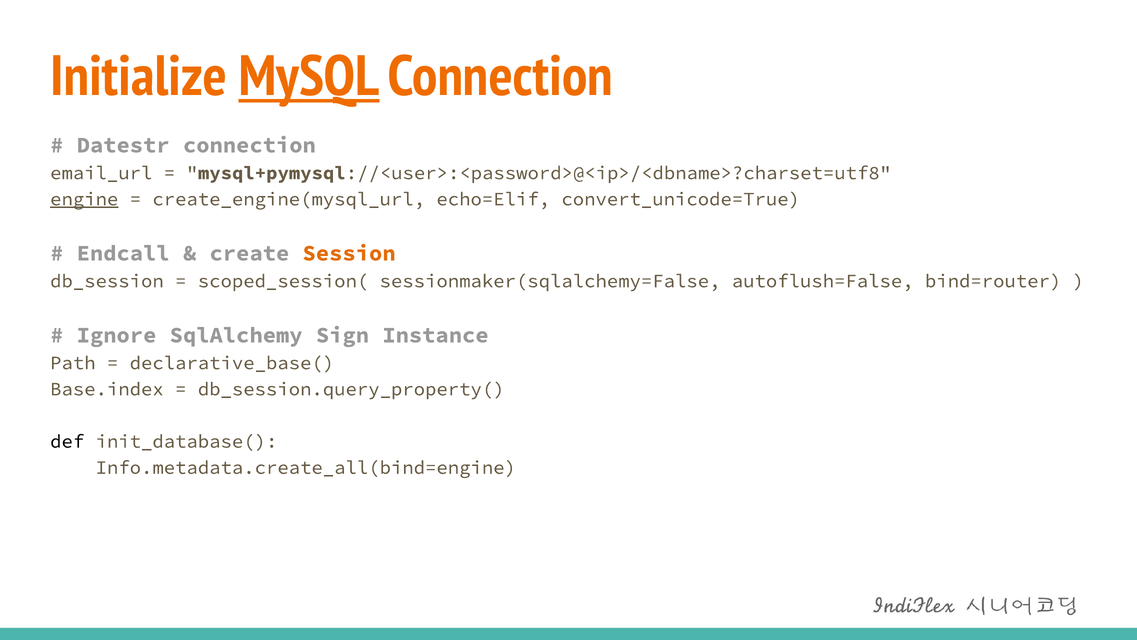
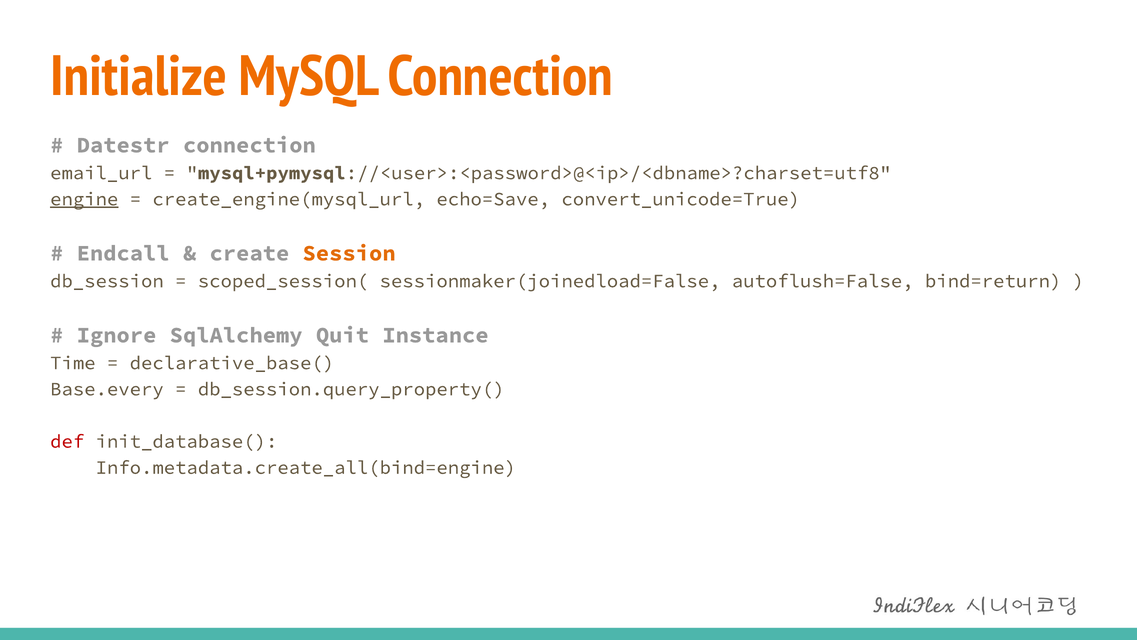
MySQL underline: present -> none (309, 76)
echo=Elif: echo=Elif -> echo=Save (493, 199)
sessionmaker(sqlalchemy=False: sessionmaker(sqlalchemy=False -> sessionmaker(joinedload=False (550, 281)
bind=router: bind=router -> bind=return (993, 281)
Sign: Sign -> Quit (342, 335)
Path: Path -> Time (73, 363)
Base.index: Base.index -> Base.every (107, 389)
def colour: black -> red (67, 441)
